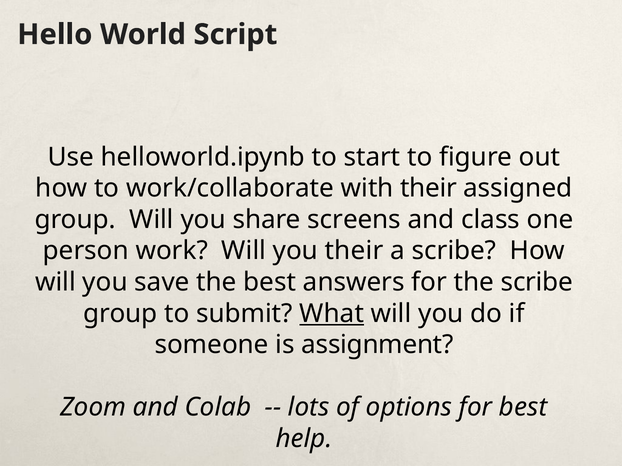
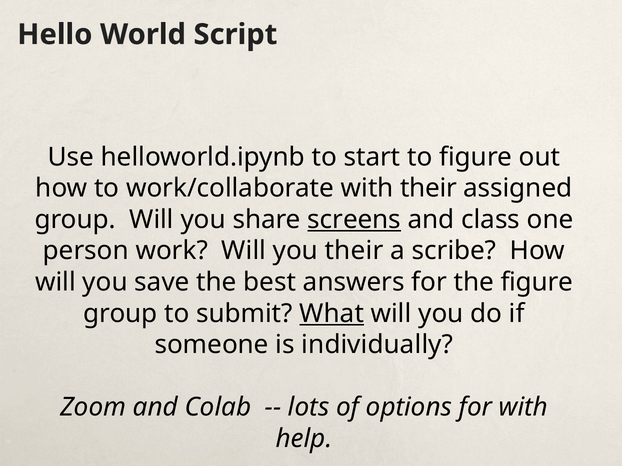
screens underline: none -> present (354, 220)
the scribe: scribe -> figure (537, 282)
assignment: assignment -> individually (377, 345)
for best: best -> with (523, 408)
